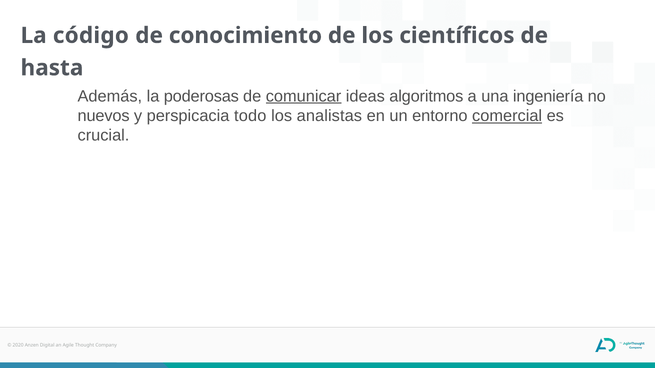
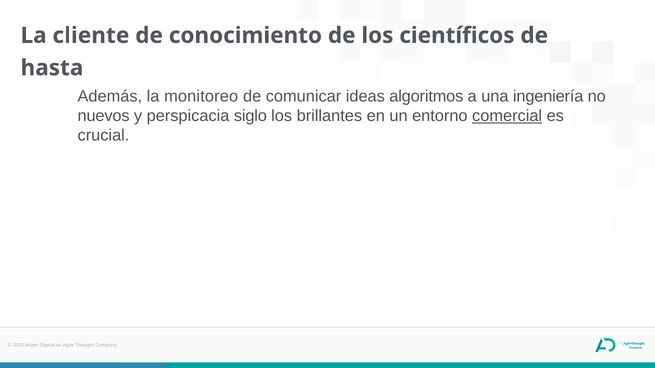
código: código -> cliente (91, 36)
poderosas: poderosas -> monitoreo (201, 96)
comunicar underline: present -> none (304, 96)
todo: todo -> siglo (250, 116)
analistas: analistas -> brillantes (329, 116)
